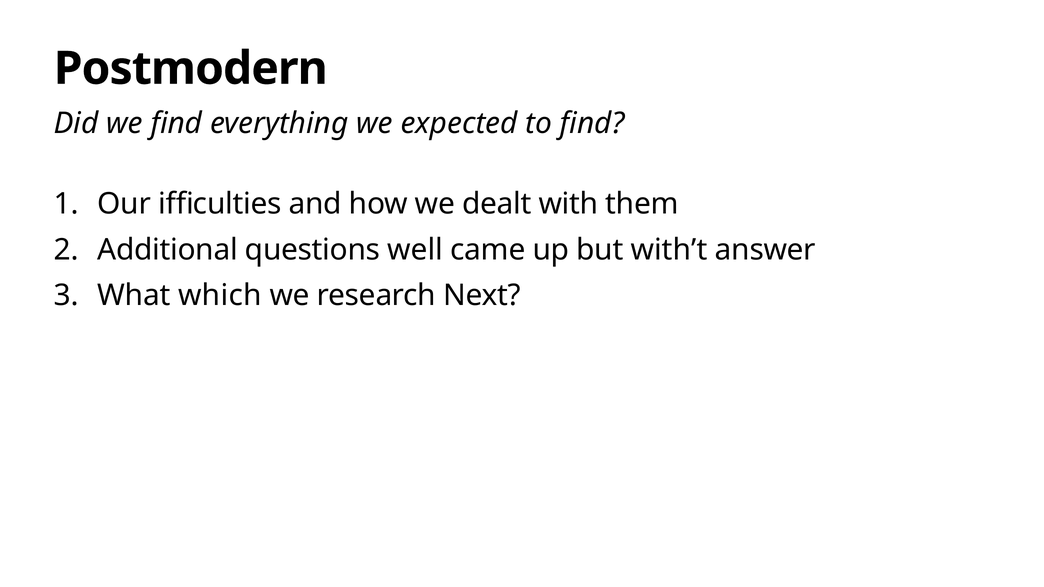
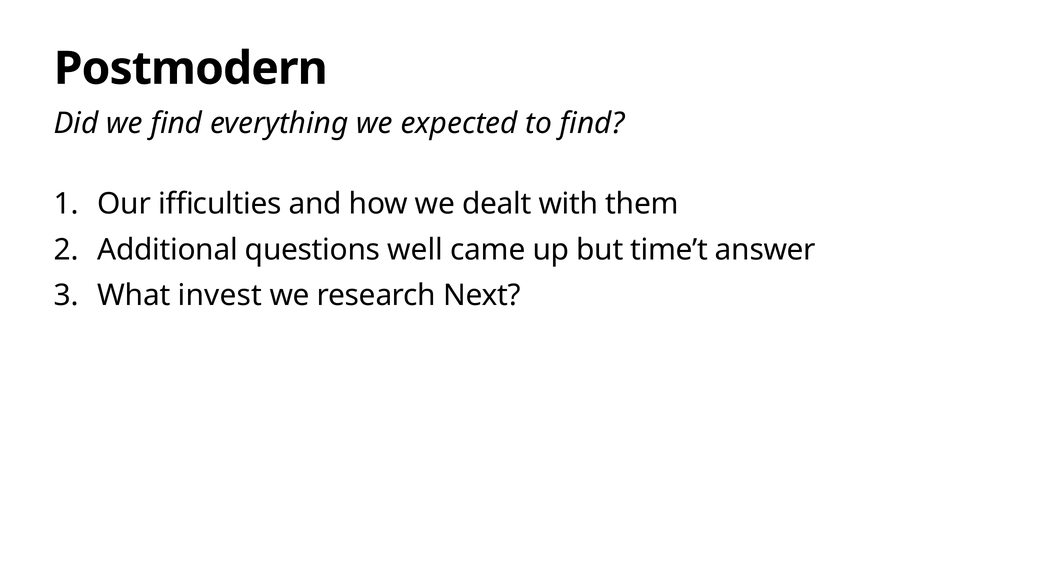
with’t: with’t -> time’t (669, 250)
which: which -> invest (220, 295)
